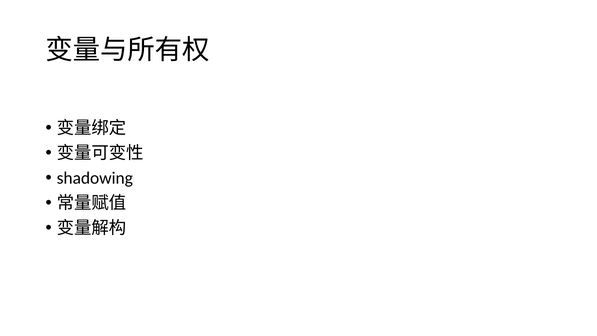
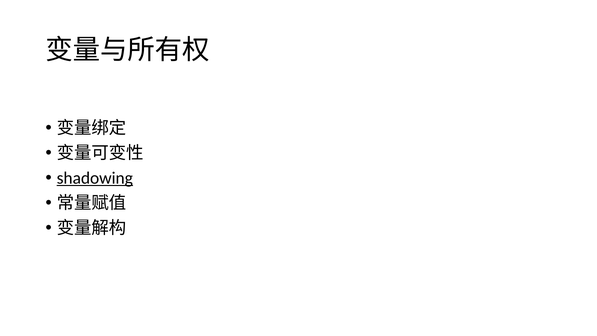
shadowing underline: none -> present (95, 178)
